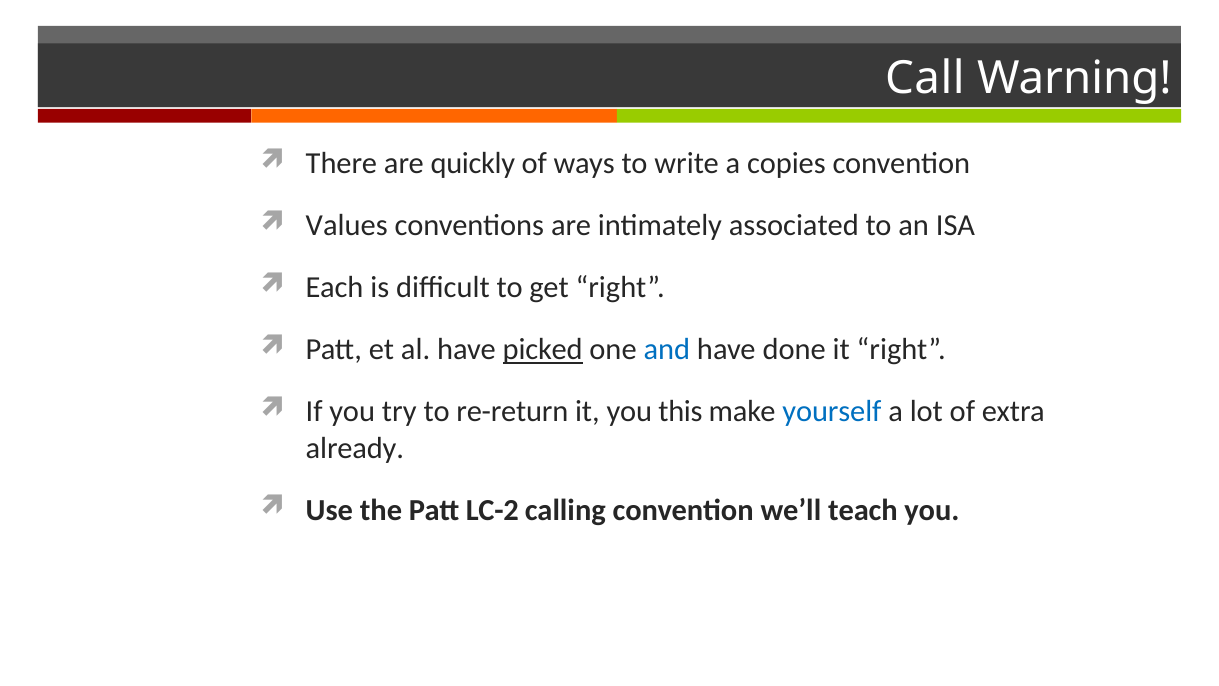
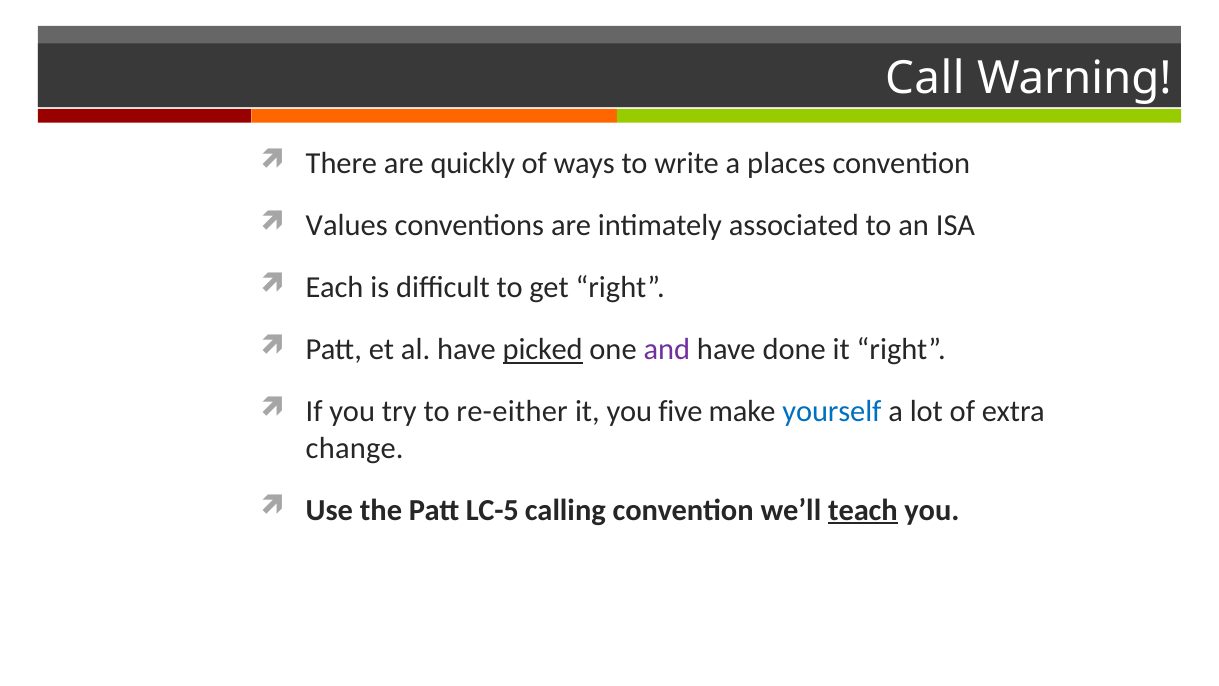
copies: copies -> places (786, 164)
and colour: blue -> purple (667, 350)
re-return: re-return -> re-either (512, 411)
this: this -> five (680, 411)
already: already -> change (355, 448)
LC-2: LC-2 -> LC-5 (492, 510)
teach underline: none -> present (863, 510)
